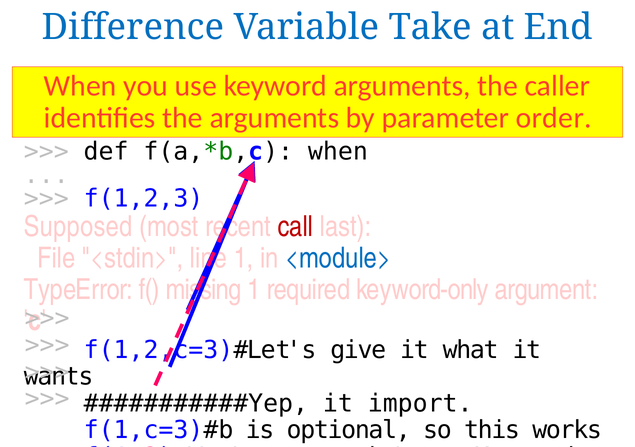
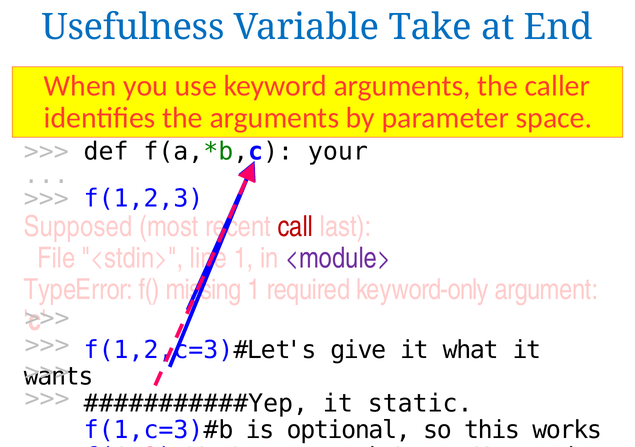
Difference: Difference -> Usefulness (133, 27)
order: order -> space (554, 118)
when: when -> your (338, 152)
<module> colour: blue -> purple (338, 258)
import: import -> static (420, 404)
